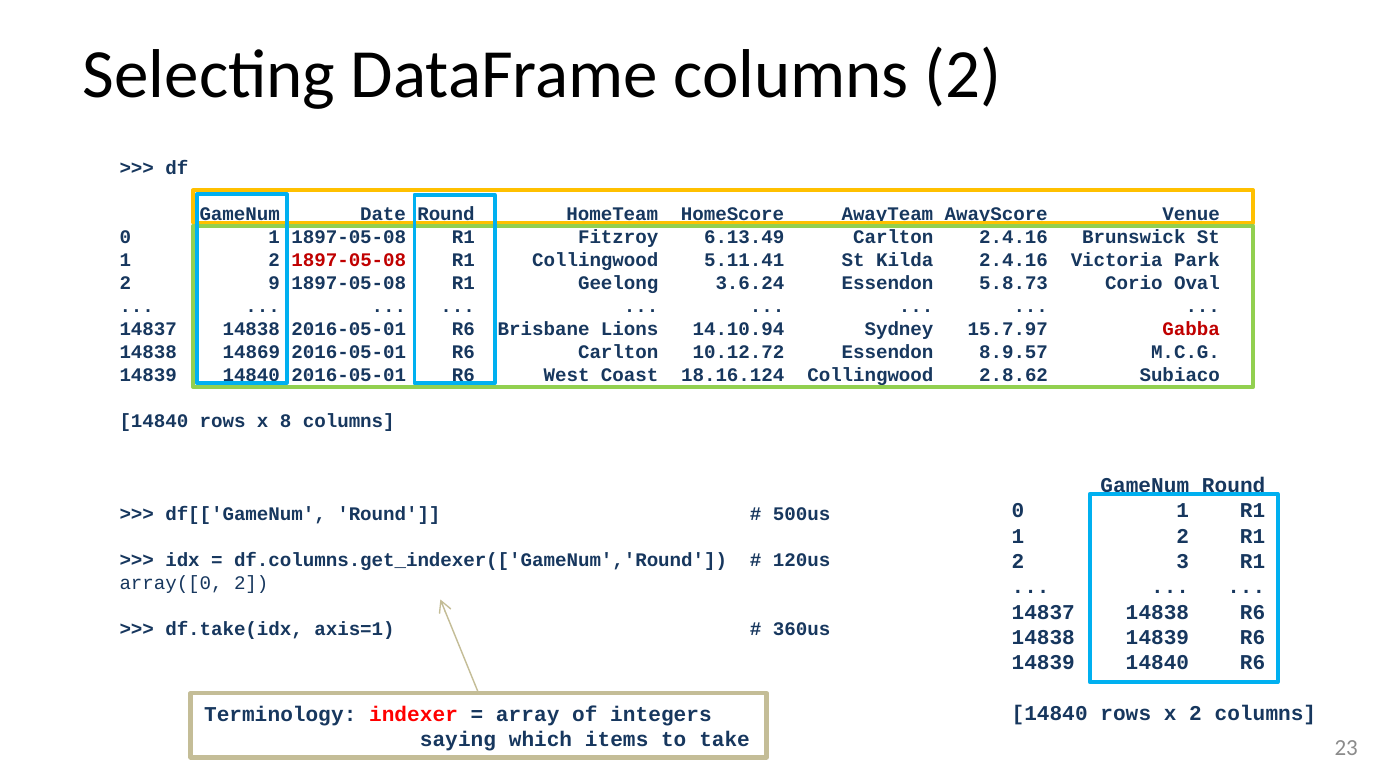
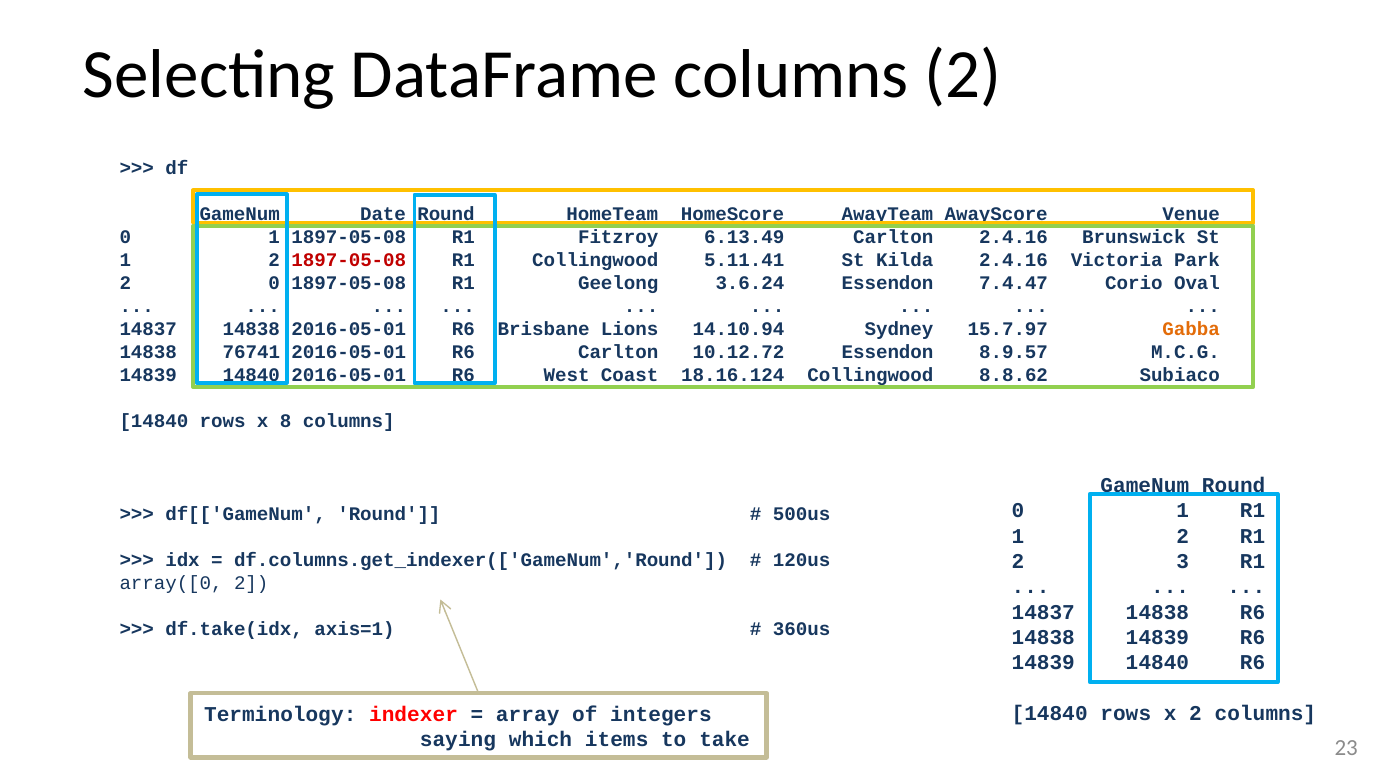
2 9: 9 -> 0 (274, 283)
5.8.73: 5.8.73 -> 7.4.47 (1014, 283)
Gabba colour: red -> orange (1191, 329)
14869: 14869 -> 76741 (251, 352)
2.8.62: 2.8.62 -> 8.8.62 (1014, 375)
